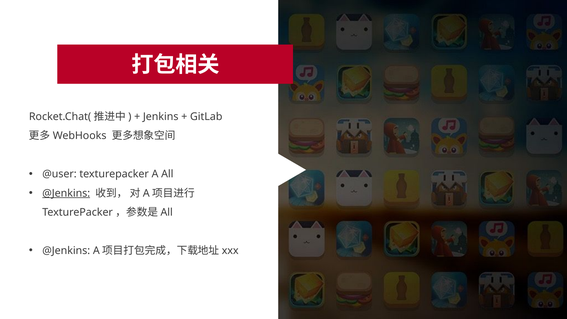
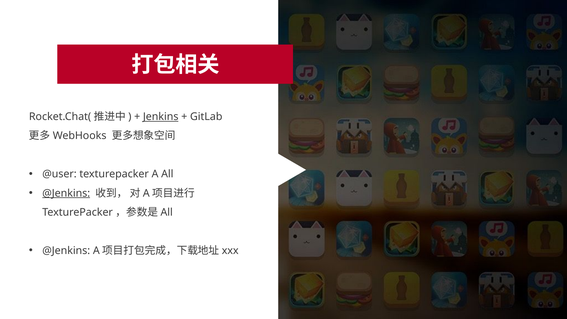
Jenkins underline: none -> present (161, 117)
